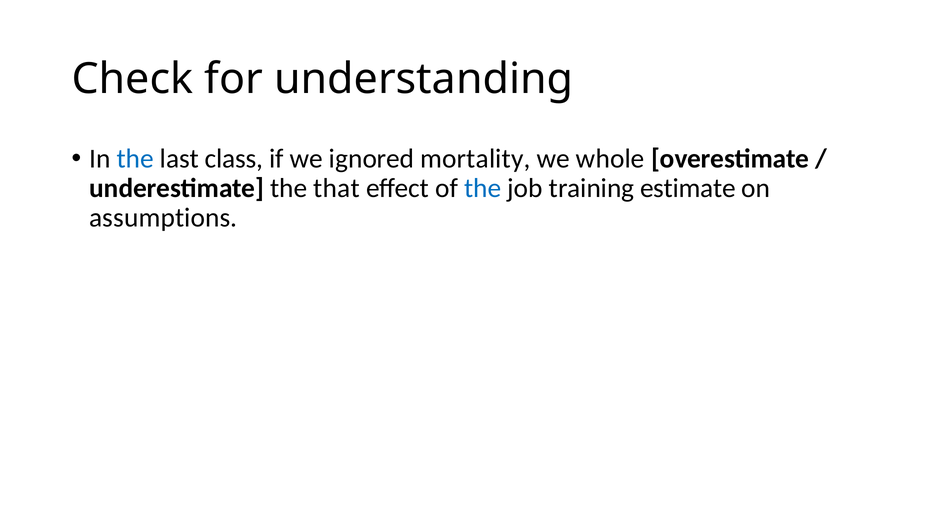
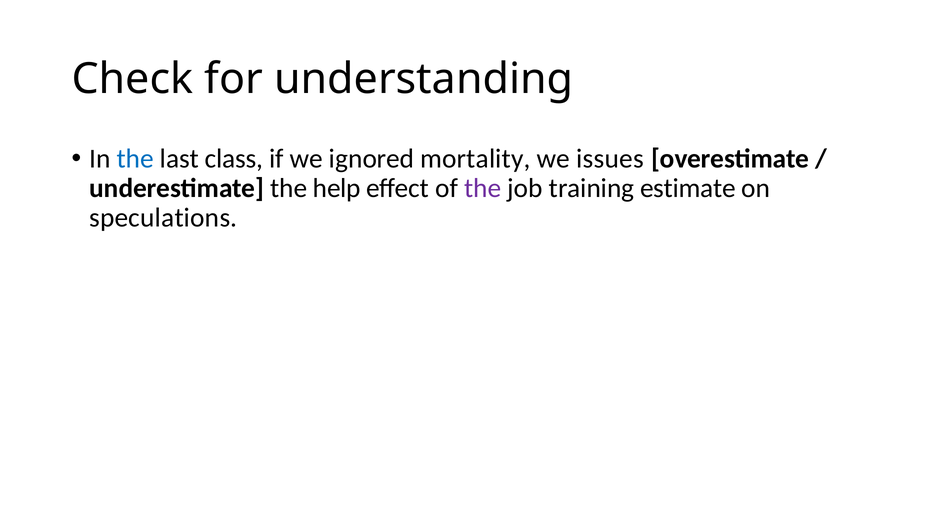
whole: whole -> issues (610, 159)
that: that -> help (337, 188)
the colour: blue -> purple (483, 188)
assumptions: assumptions -> speculations (163, 218)
